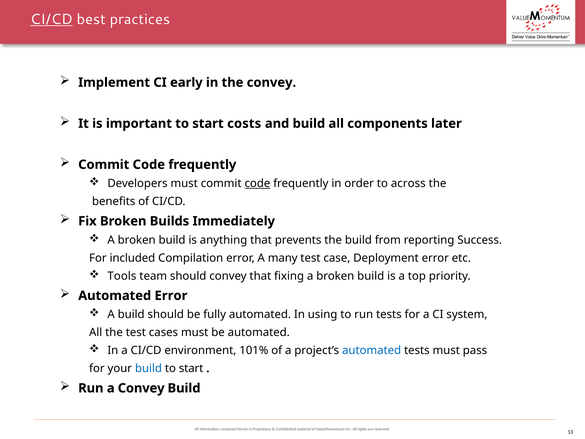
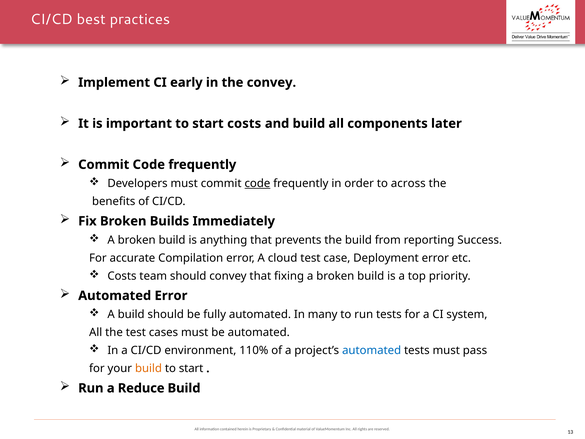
CI/CD underline: present -> none (51, 19)
included: included -> accurate (132, 258)
many: many -> cloud (283, 258)
Tools: Tools -> Costs (122, 276)
using: using -> many (323, 314)
101%: 101% -> 110% (254, 350)
build colour: blue -> orange (148, 368)
a Convey: Convey -> Reduce (141, 388)
